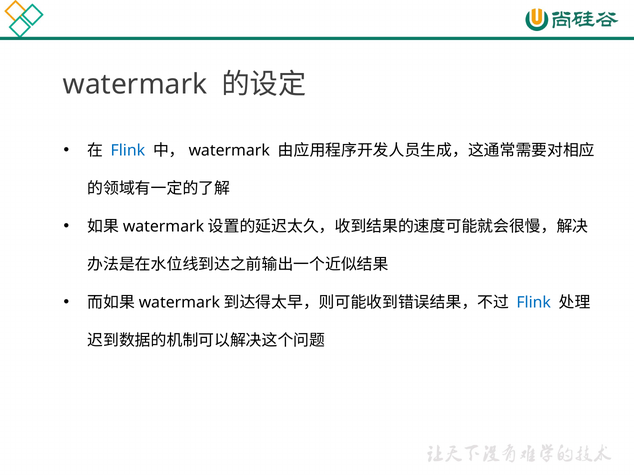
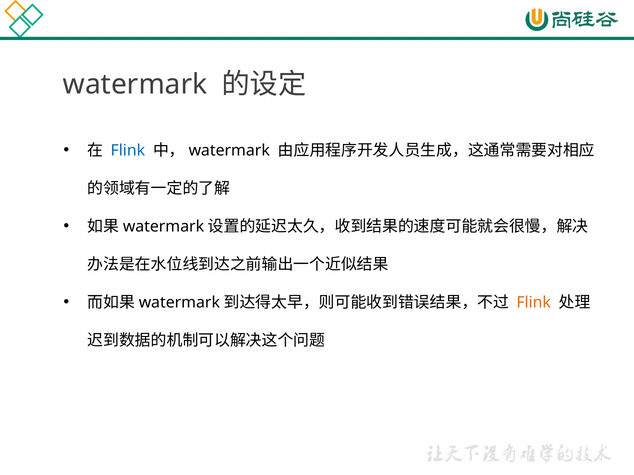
Flink colour: blue -> orange (534, 303)
